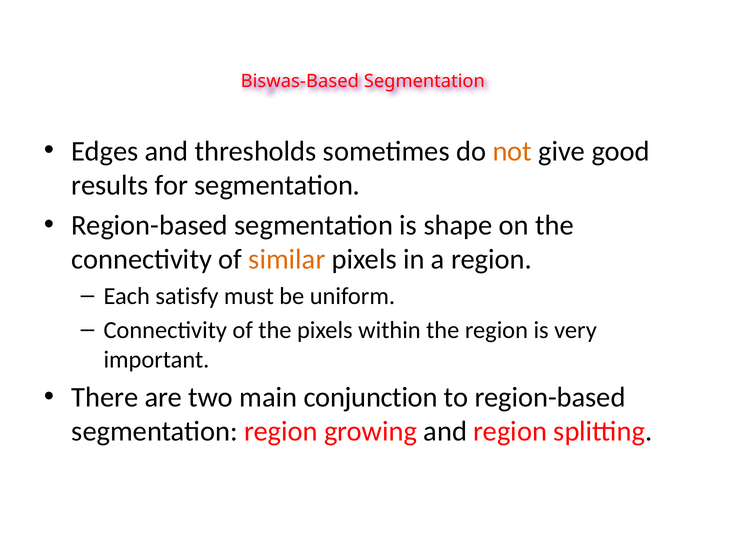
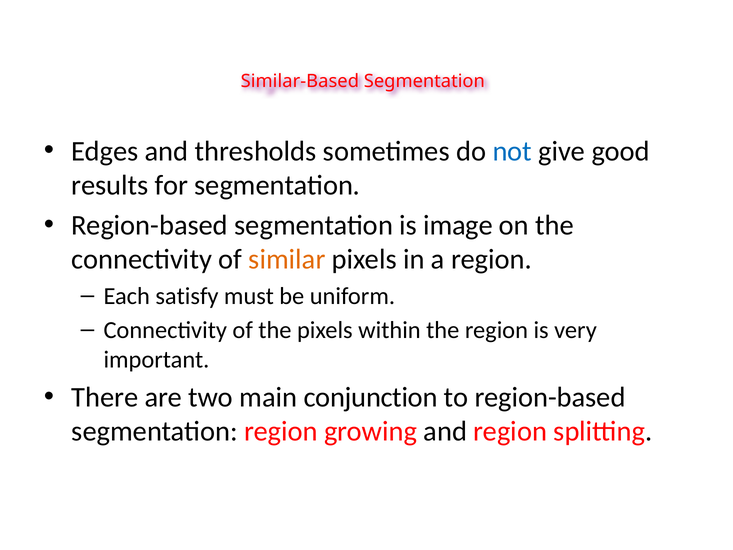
Biswas-Based: Biswas-Based -> Similar-Based (300, 81)
not colour: orange -> blue (512, 151)
shape: shape -> image (458, 225)
